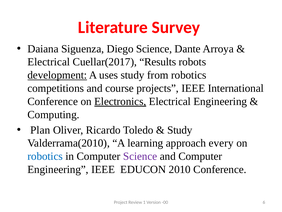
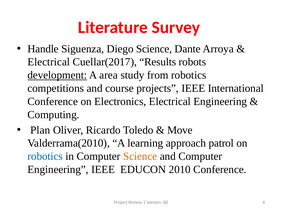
Daiana: Daiana -> Handle (43, 49)
uses: uses -> area (109, 75)
Electronics underline: present -> none (120, 101)
Study: Study -> Move (180, 130)
every: every -> patrol (221, 143)
Science colour: purple -> orange (140, 156)
